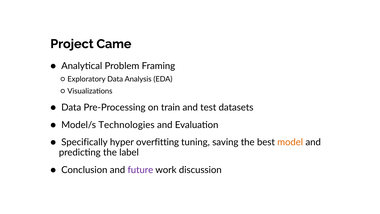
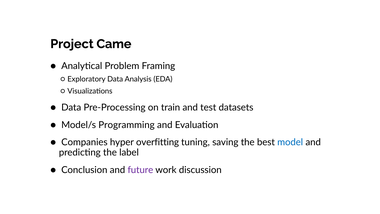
Technologies: Technologies -> Programming (127, 125)
Specifically: Specifically -> Companies (84, 142)
model colour: orange -> blue (290, 142)
